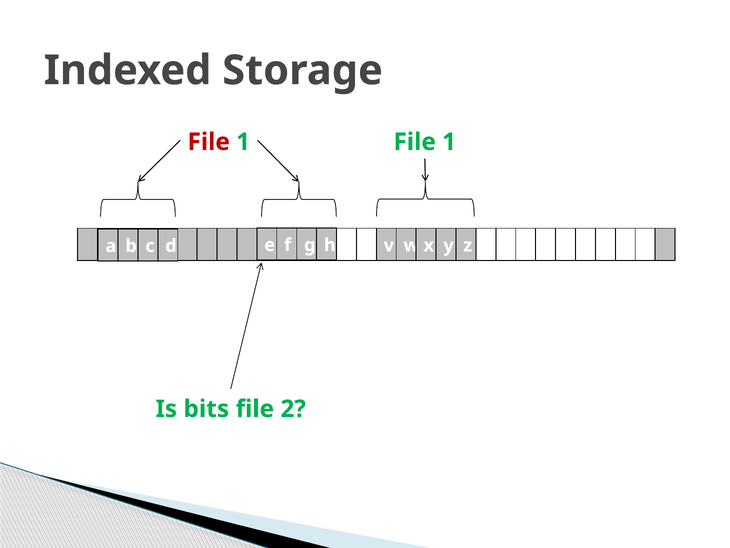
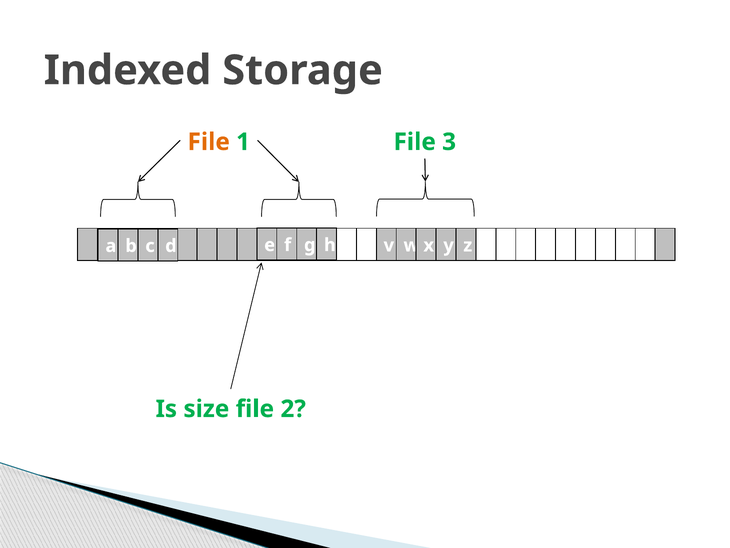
File colour: red -> orange (209, 142)
1 File 1: 1 -> 3 (449, 142)
bits: bits -> size (206, 409)
